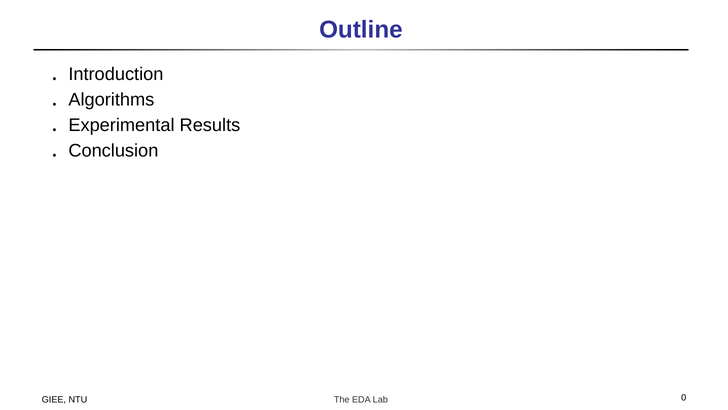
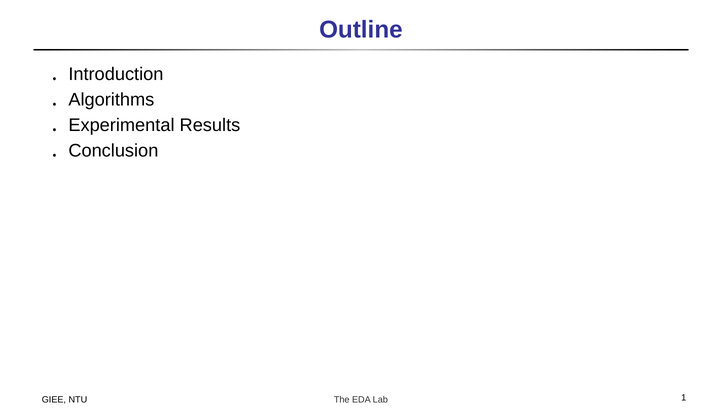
0: 0 -> 1 (684, 397)
